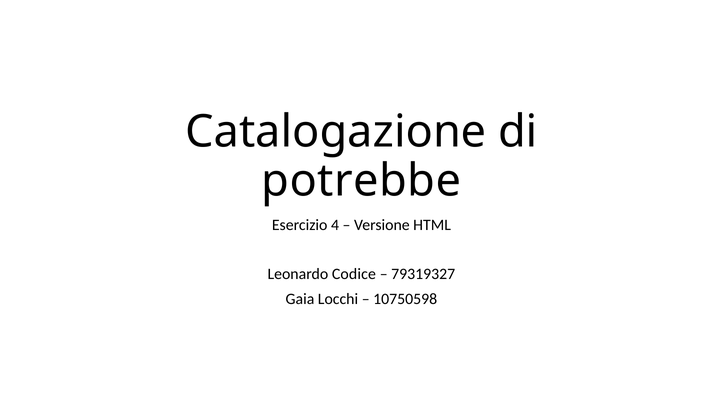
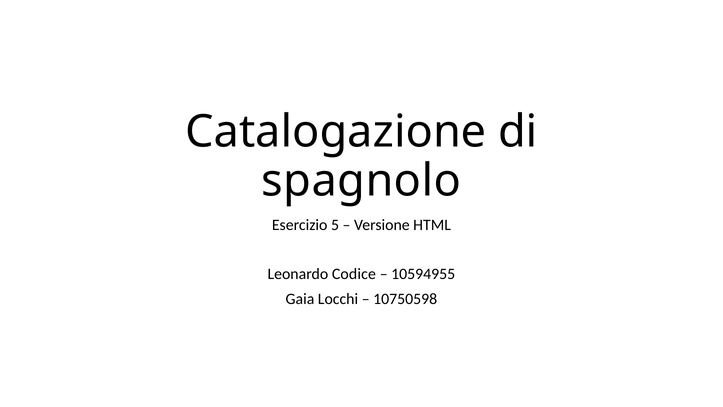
potrebbe: potrebbe -> spagnolo (361, 181)
4: 4 -> 5 (335, 225)
79319327: 79319327 -> 10594955 (423, 274)
